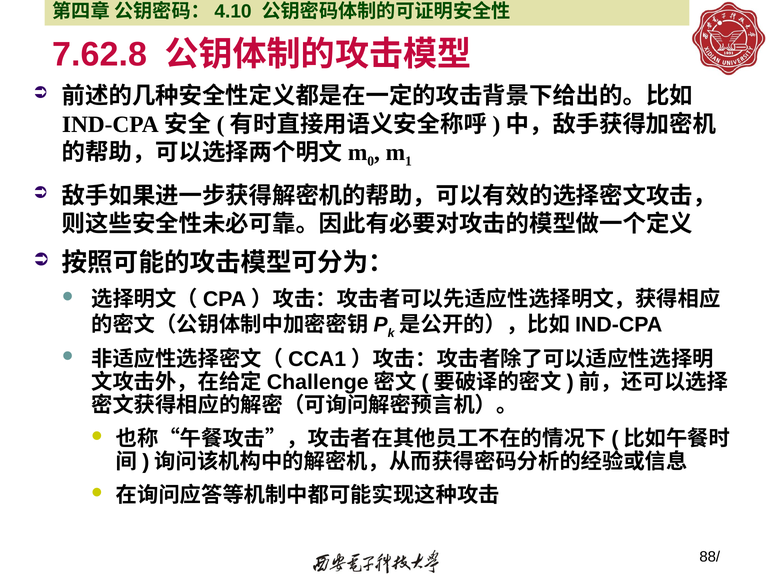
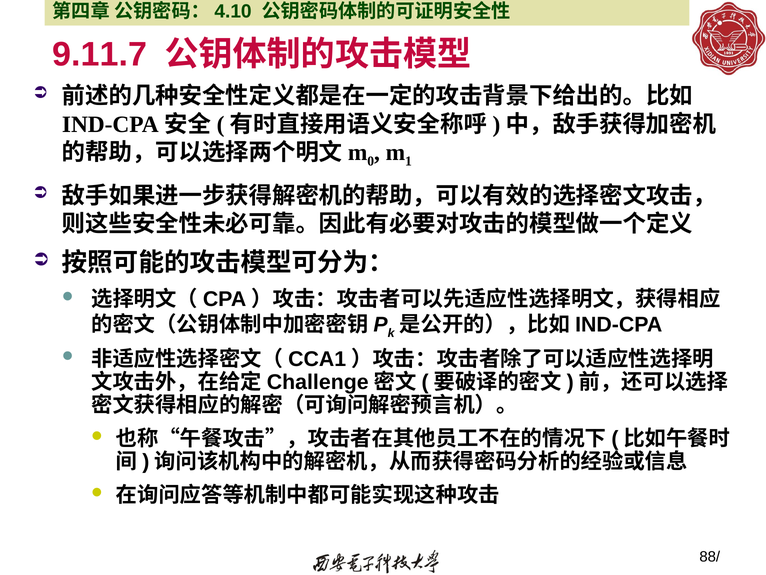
7.62.8: 7.62.8 -> 9.11.7 (100, 55)
